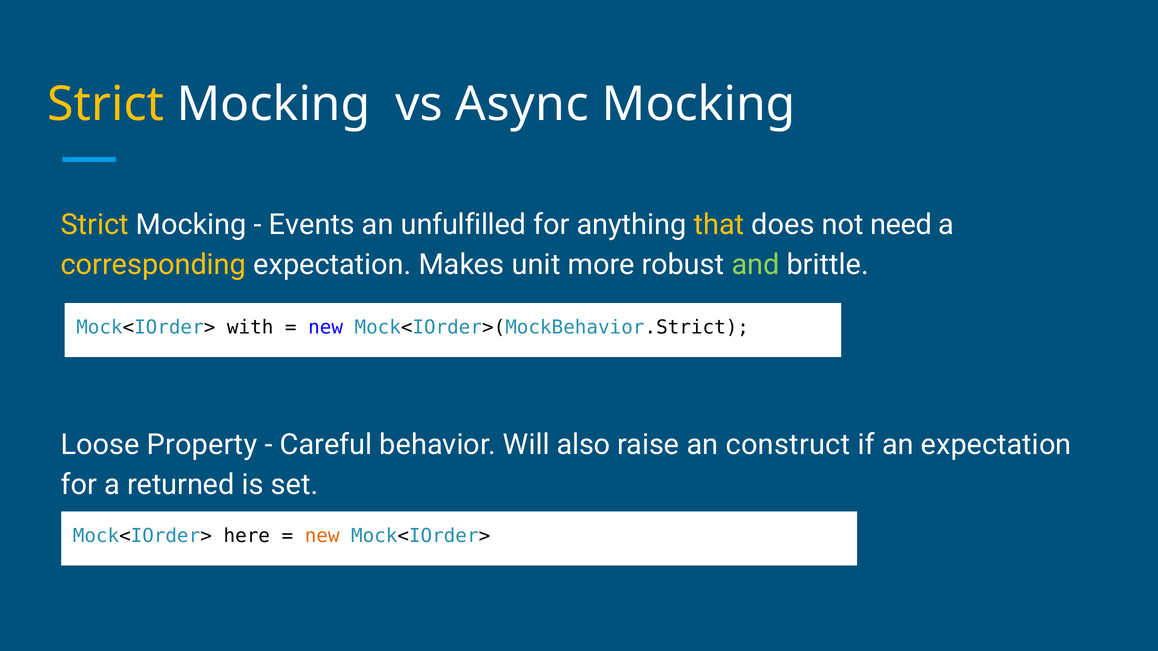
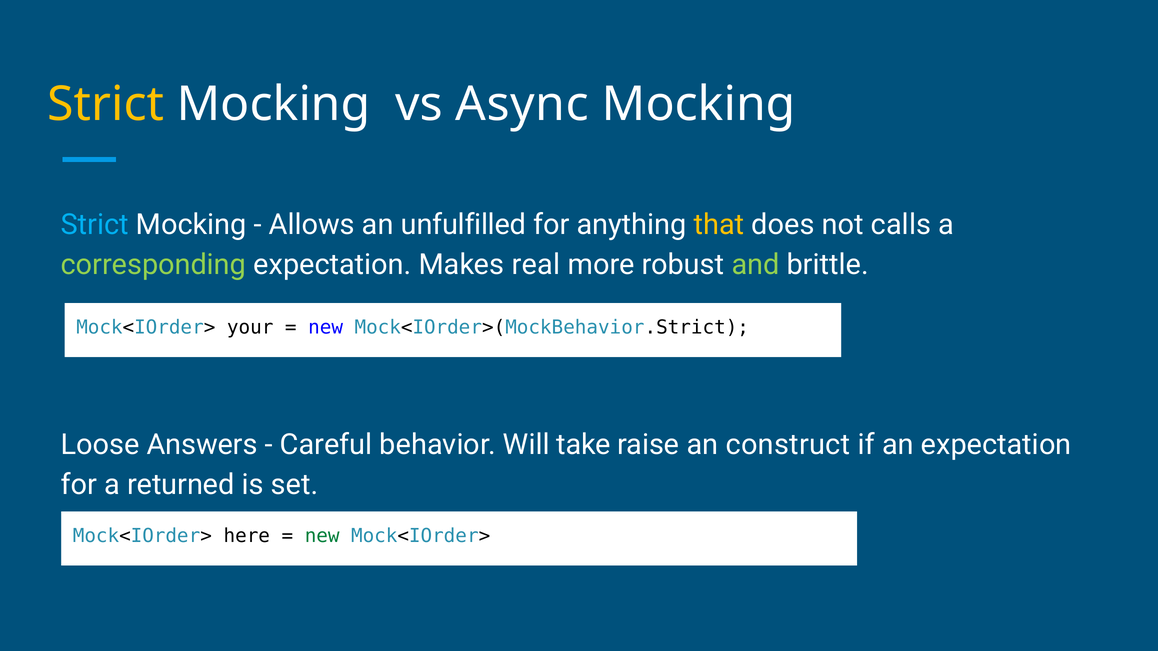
Strict colour: yellow -> light blue (95, 225)
Events: Events -> Allows (312, 225)
need: need -> calls (901, 225)
corresponding colour: yellow -> light green (153, 265)
unit: unit -> real (536, 265)
with: with -> your (250, 328)
Property: Property -> Answers (202, 445)
also: also -> take (584, 445)
new colour: orange -> green (322, 536)
